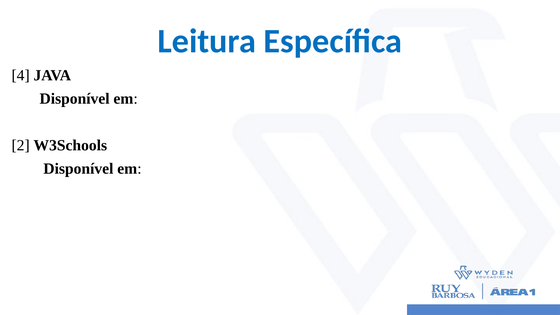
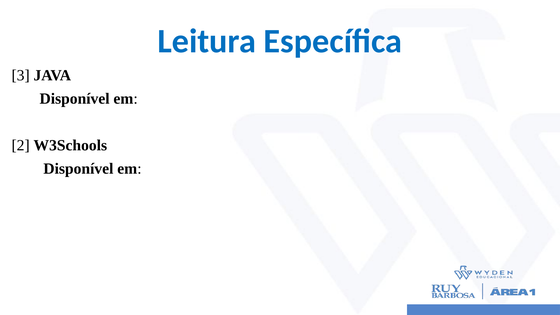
4: 4 -> 3 (21, 75)
